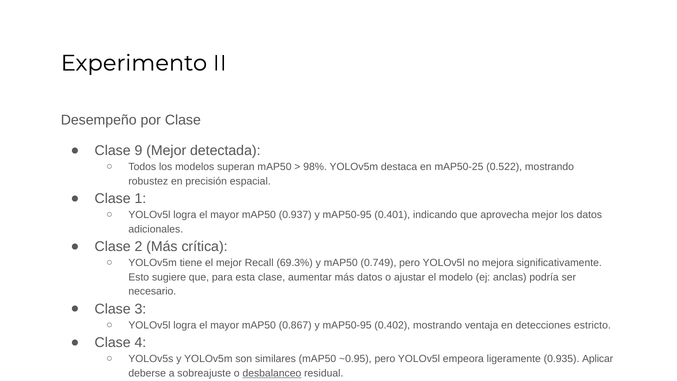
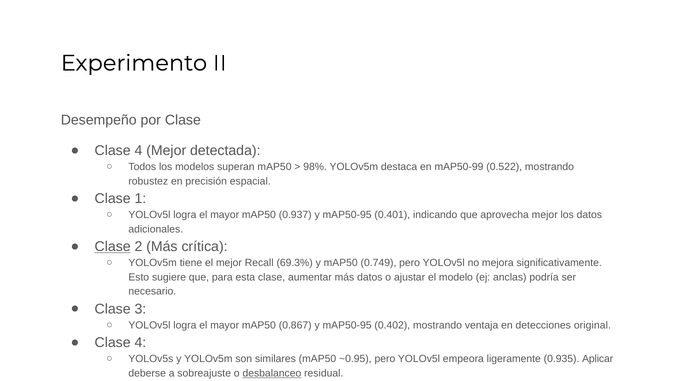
9: 9 -> 4 (138, 151)
mAP50-25: mAP50-25 -> mAP50-99 (459, 167)
Clase underline: none -> present (113, 247)
estricto: estricto -> original (592, 325)
